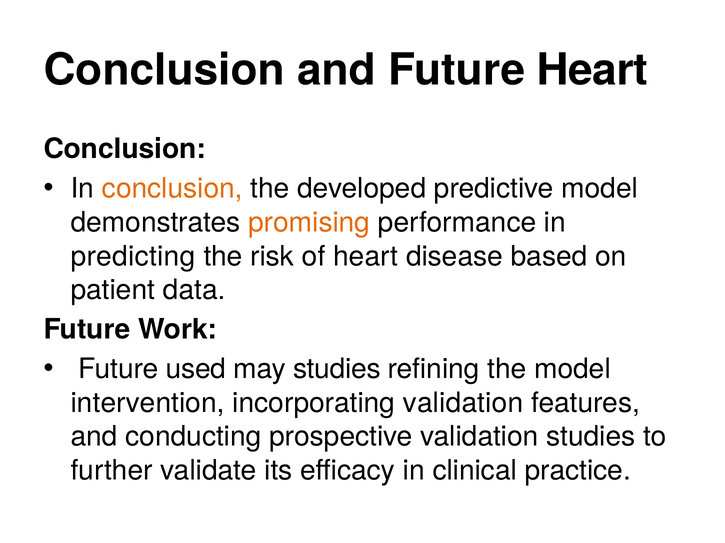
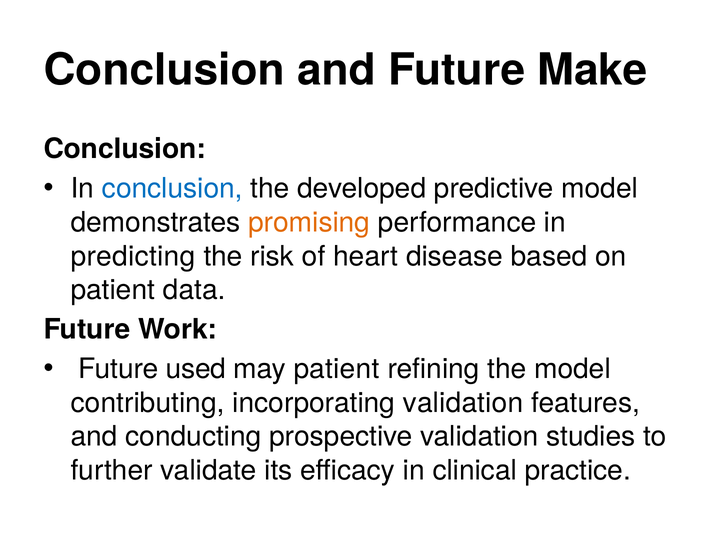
Future Heart: Heart -> Make (592, 70)
conclusion colour: orange -> blue (172, 189)
may studies: studies -> patient (337, 369)
intervention: intervention -> contributing (148, 403)
